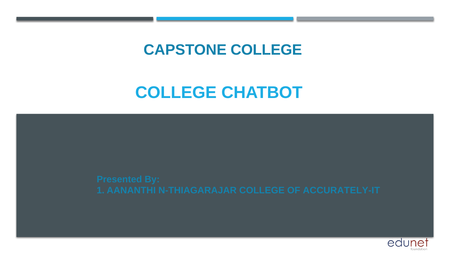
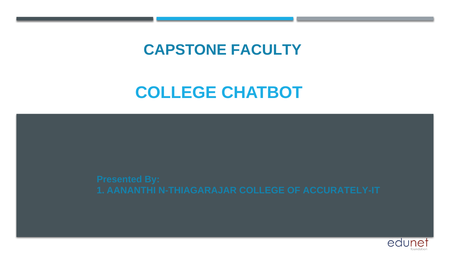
CAPSTONE COLLEGE: COLLEGE -> FACULTY (266, 50)
